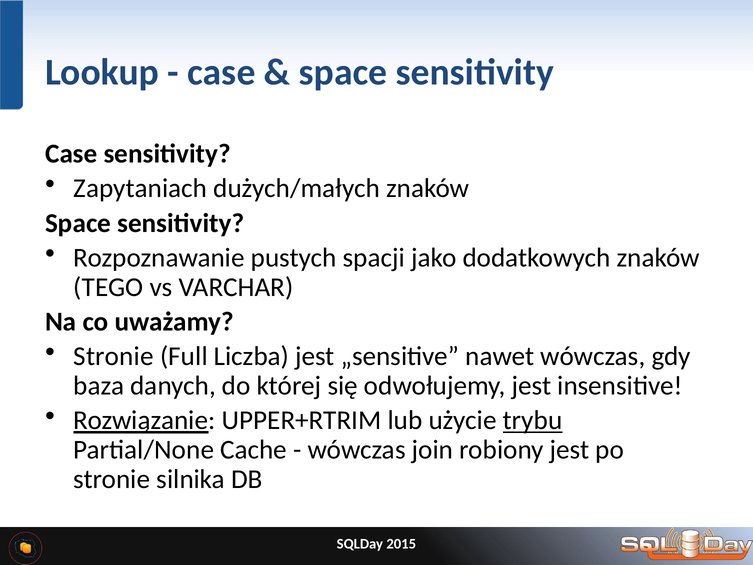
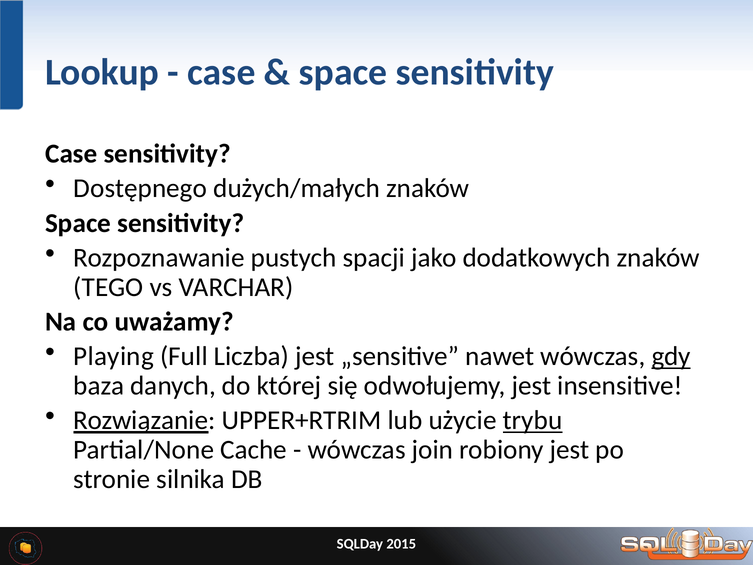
Zapytaniach: Zapytaniach -> Dostępnego (140, 188)
Stronie: Stronie -> Playing (114, 356)
gdy underline: none -> present (671, 356)
